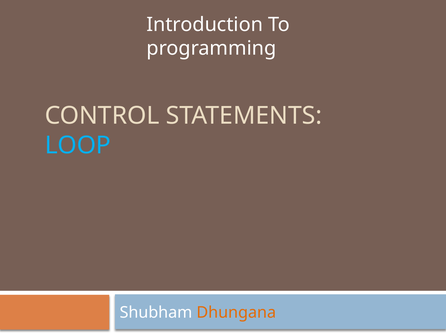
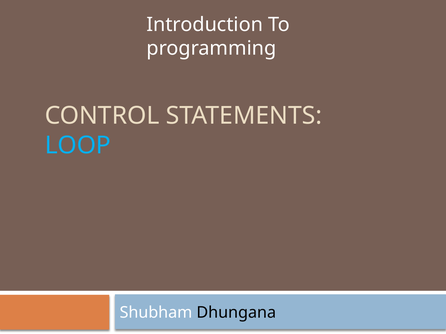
Dhungana colour: orange -> black (236, 313)
